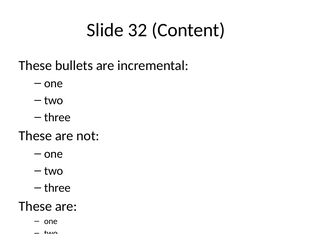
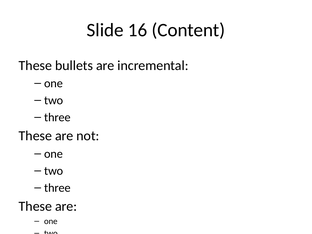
32: 32 -> 16 (138, 30)
